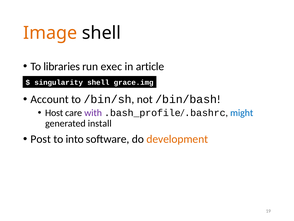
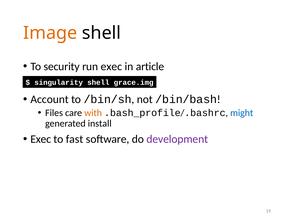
libraries: libraries -> security (62, 66)
Host: Host -> Files (54, 113)
with colour: purple -> orange (93, 113)
Post: Post -> Exec (41, 139)
into: into -> fast (75, 139)
development colour: orange -> purple (177, 139)
